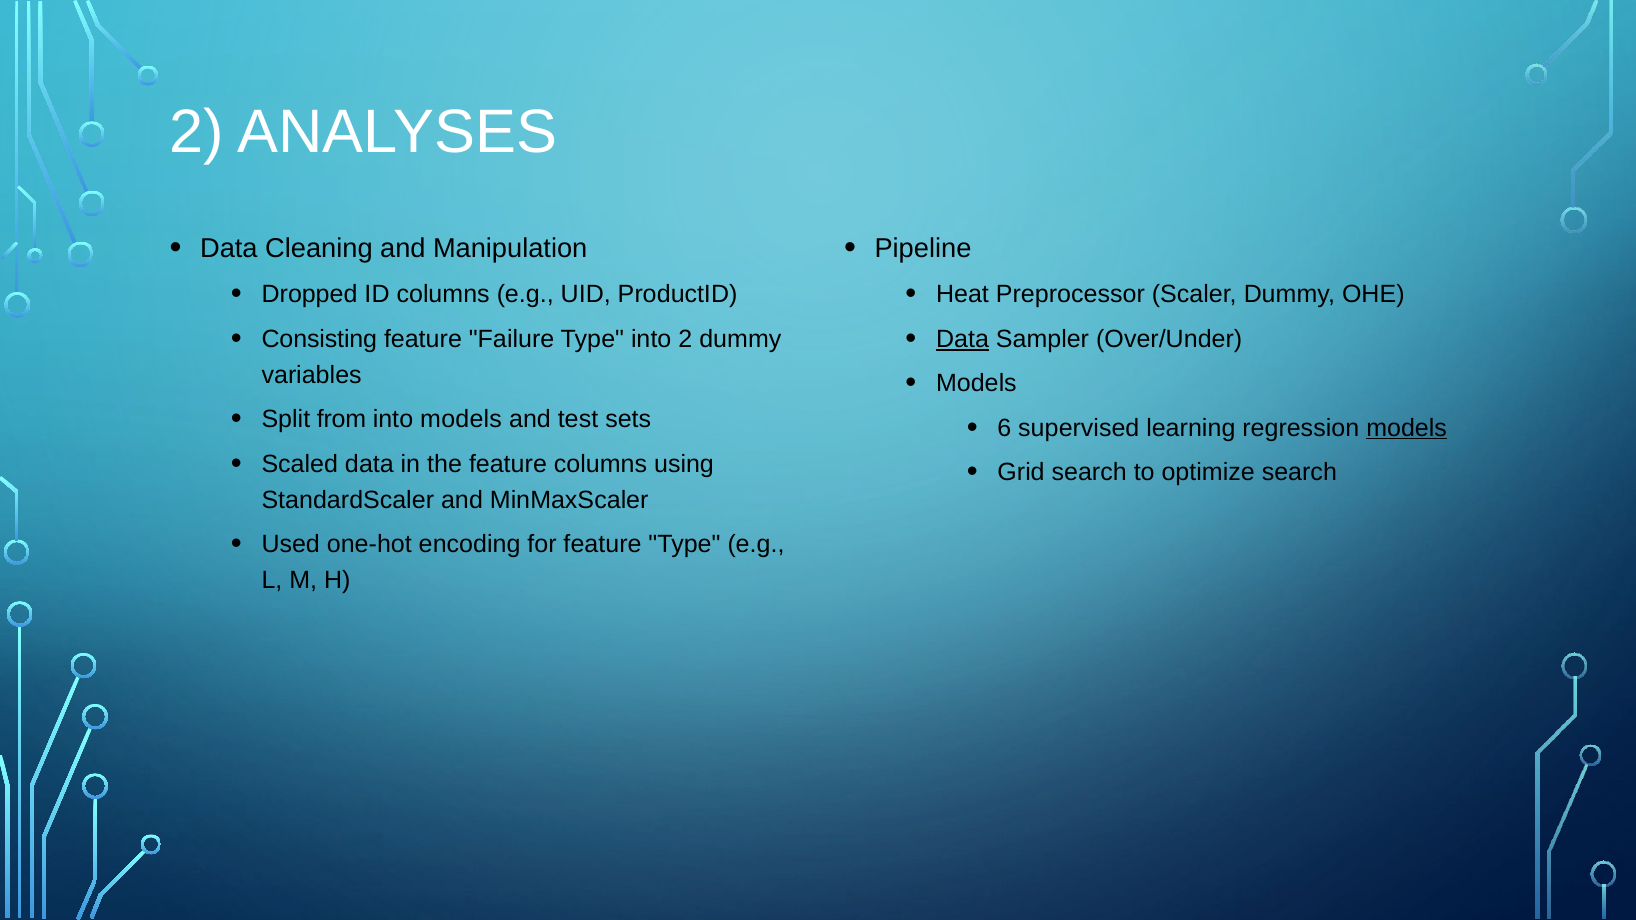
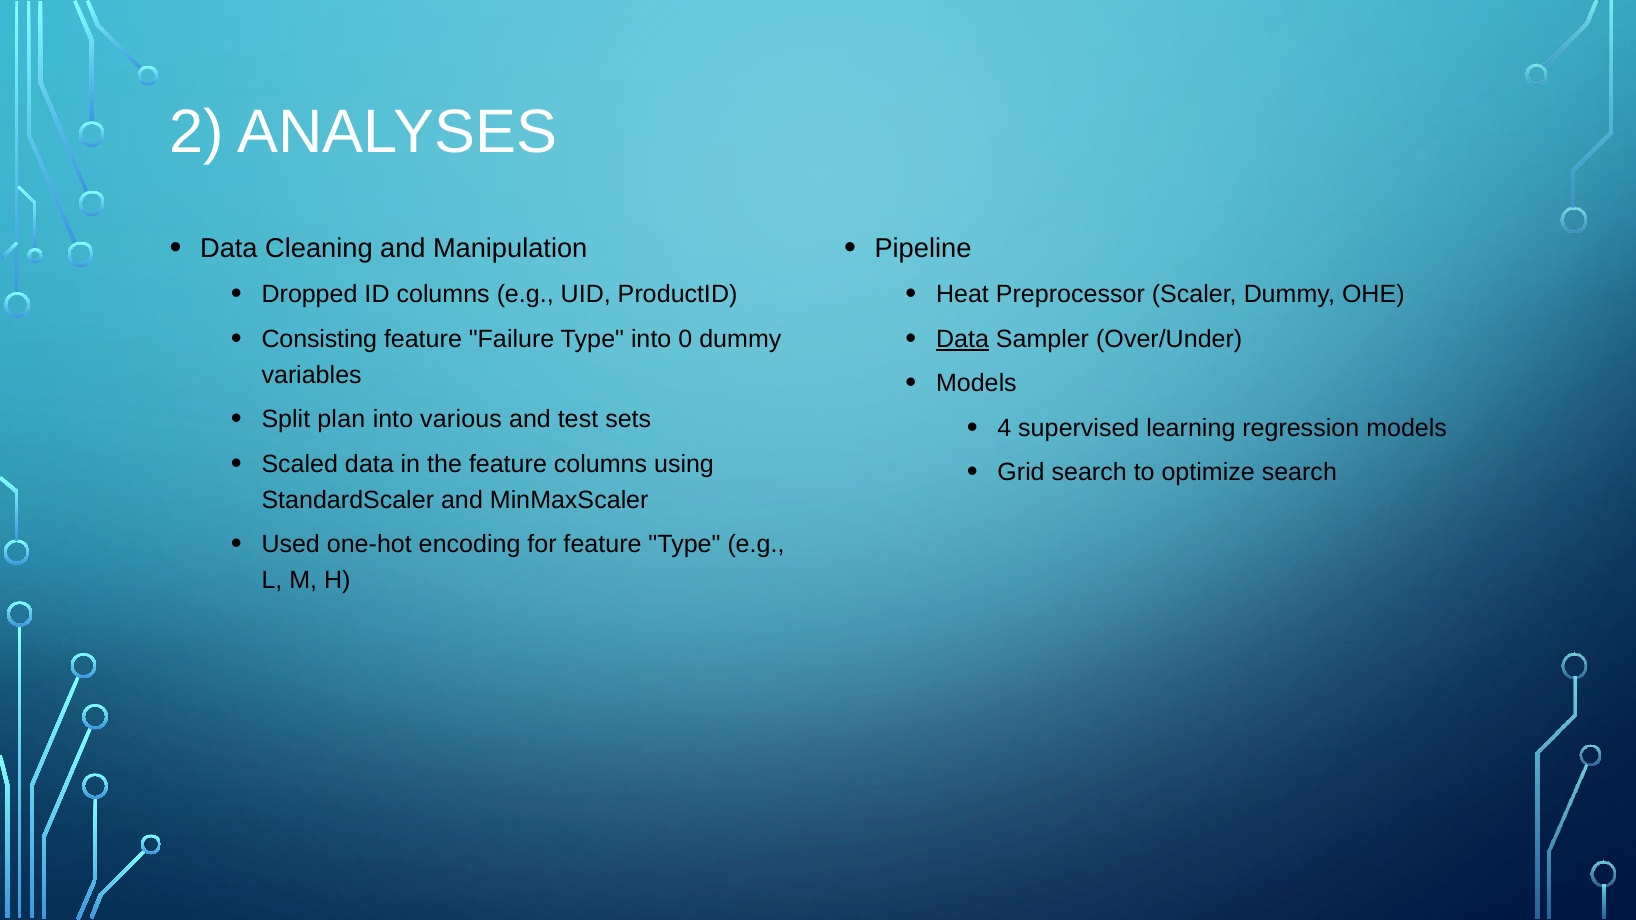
into 2: 2 -> 0 (685, 339)
from: from -> plan (341, 420)
into models: models -> various (461, 420)
6: 6 -> 4 (1004, 428)
models underline: present -> none (1407, 428)
